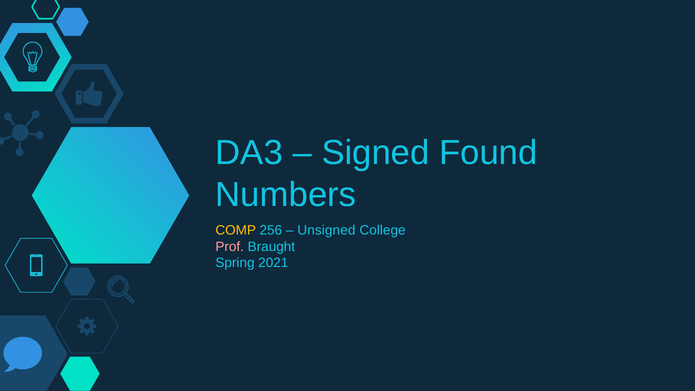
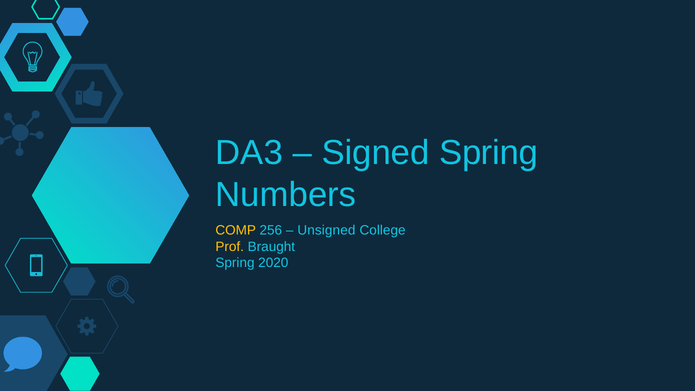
Signed Found: Found -> Spring (489, 153)
Prof colour: pink -> yellow (230, 247)
2021: 2021 -> 2020 (273, 263)
